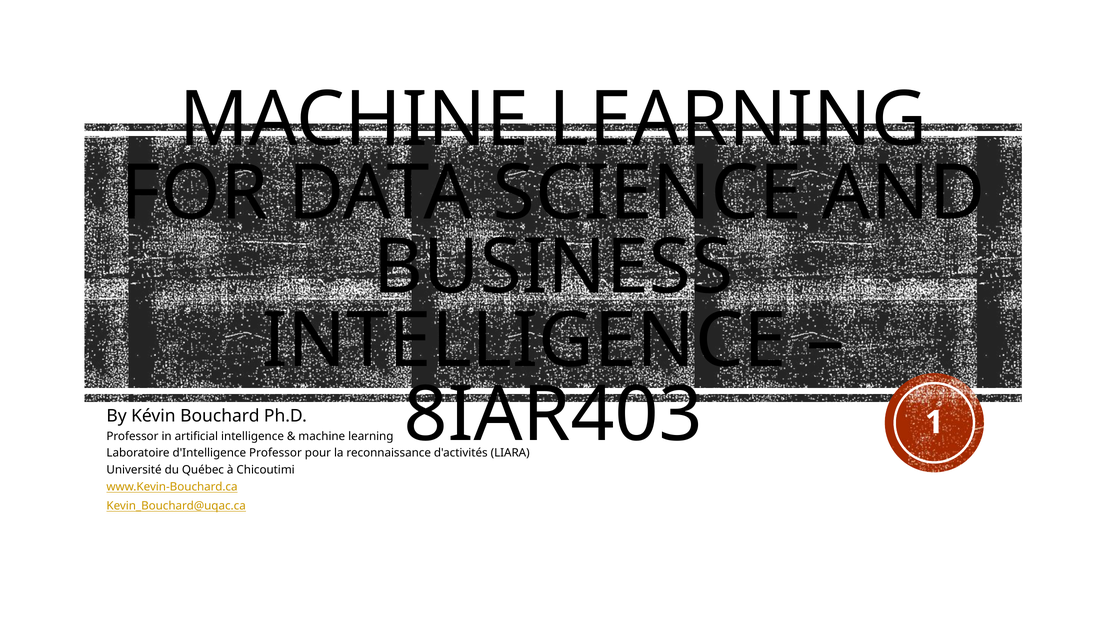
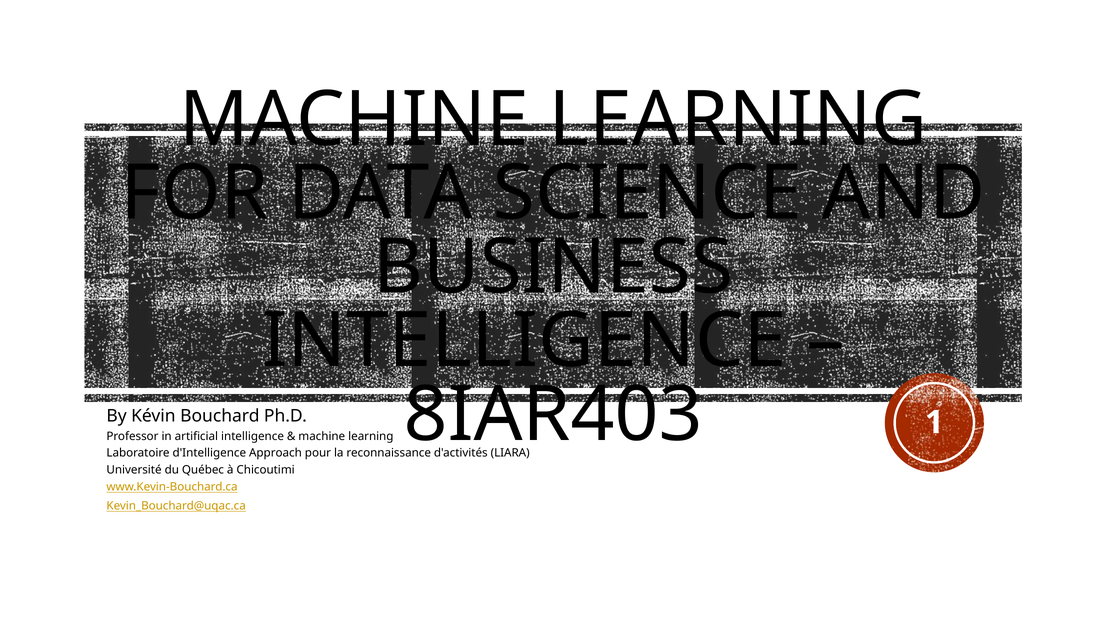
d'Intelligence Professor: Professor -> Approach (275, 453)
